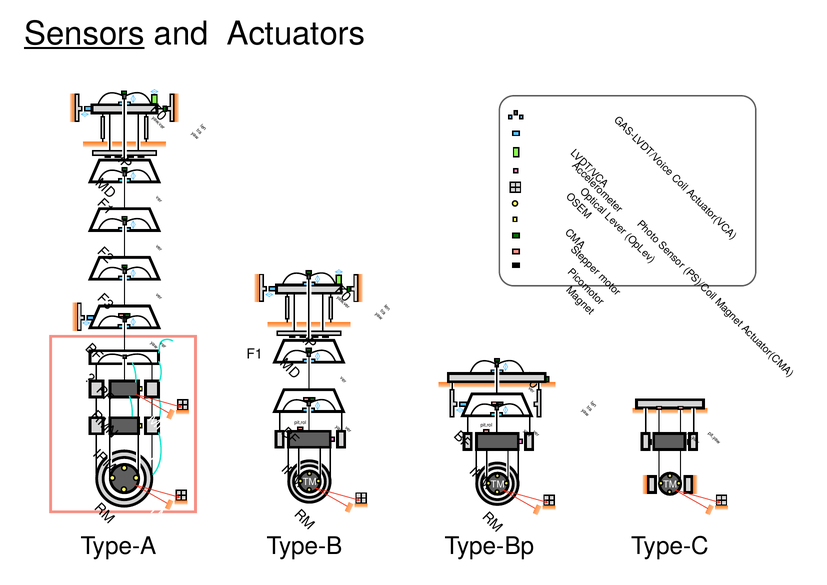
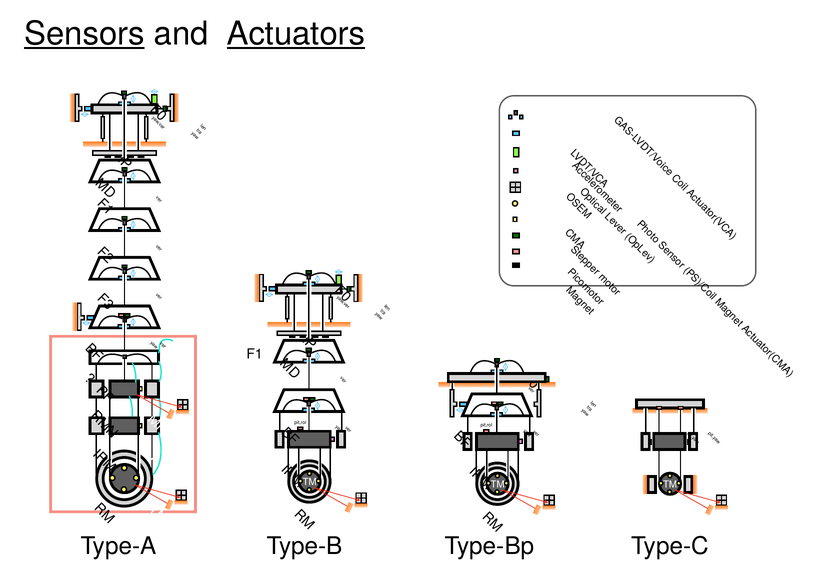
Actuators underline: none -> present (296, 34)
